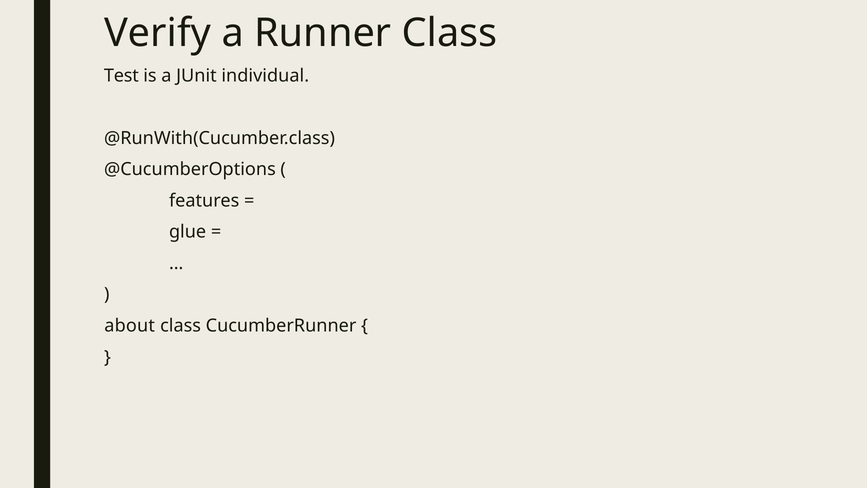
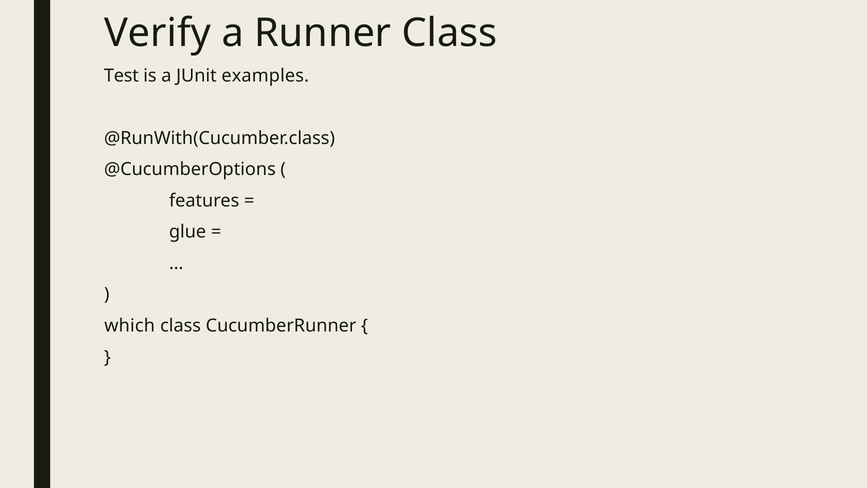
individual: individual -> examples (265, 75)
about: about -> which (130, 326)
